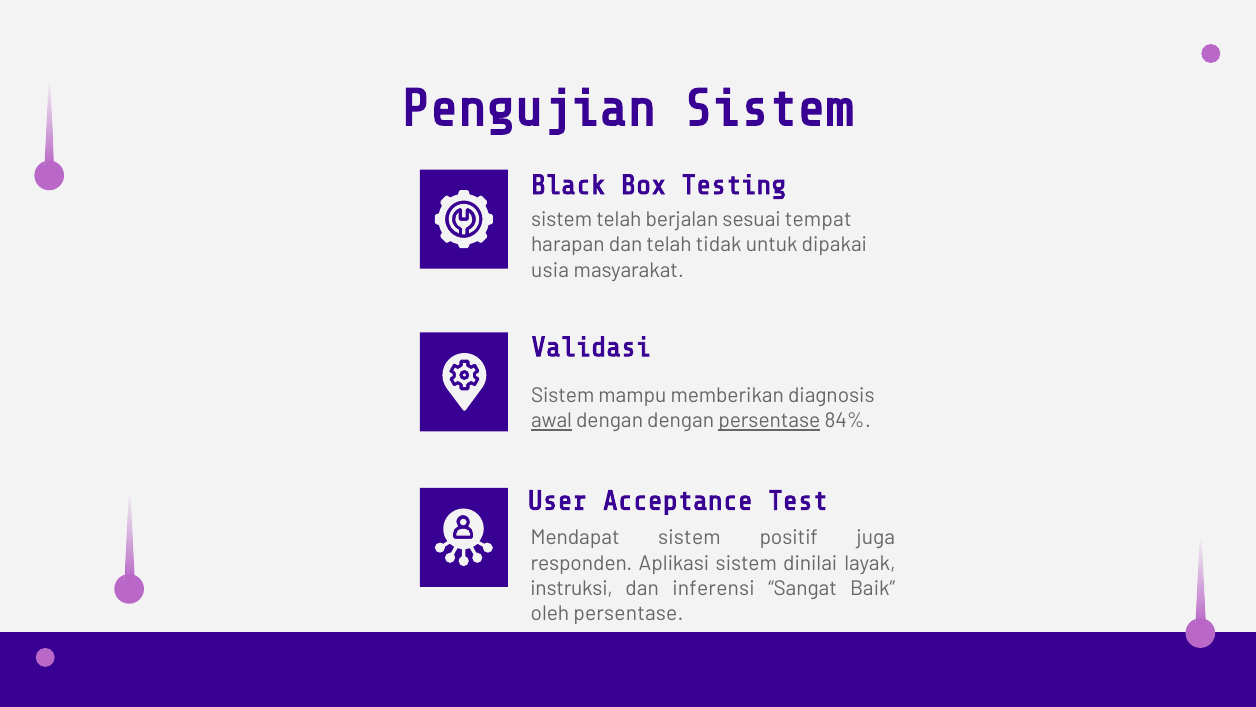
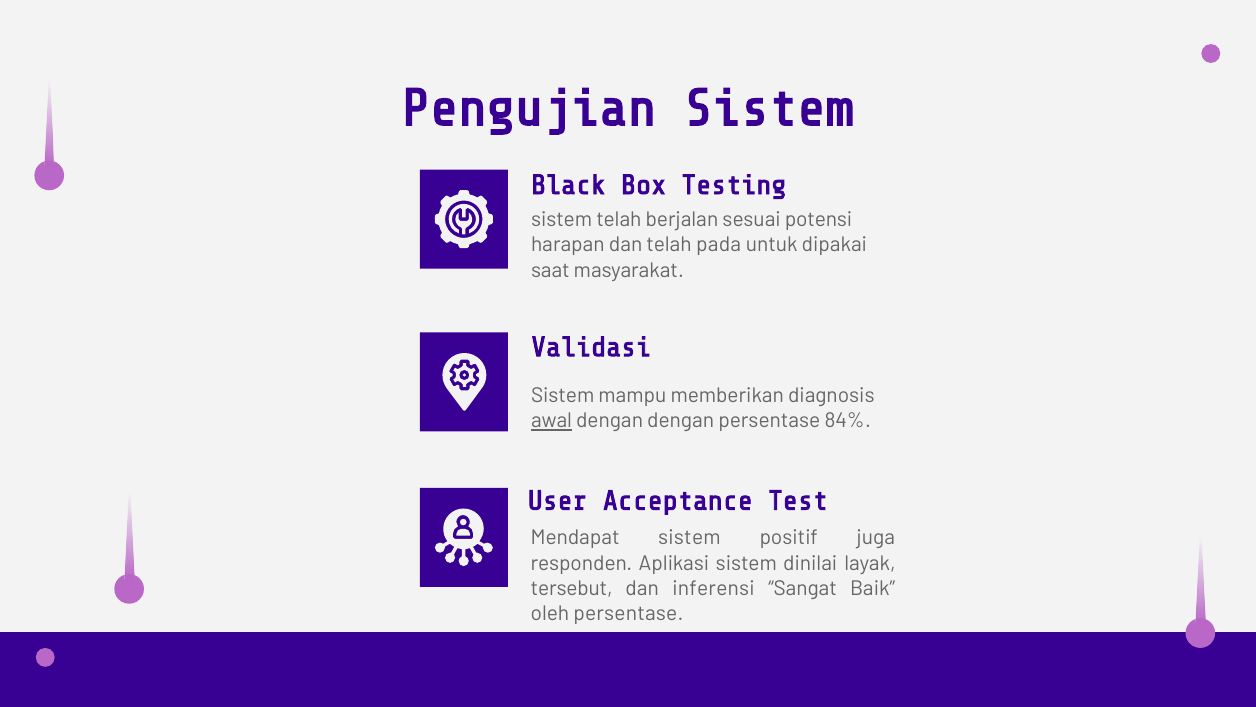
tempat: tempat -> potensi (818, 220)
tidak: tidak -> pada (719, 245)
usia: usia -> saat (550, 270)
persentase underline: present -> none (769, 421)
instruksi: instruksi -> tersebut (572, 588)
